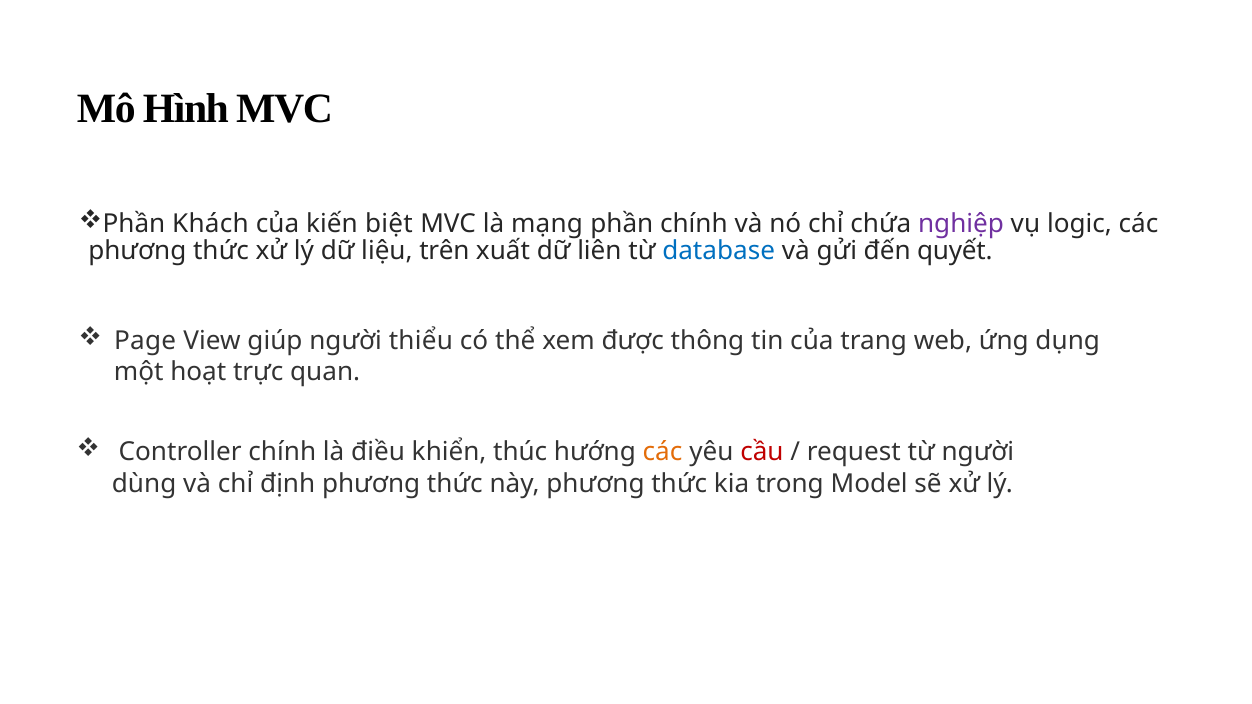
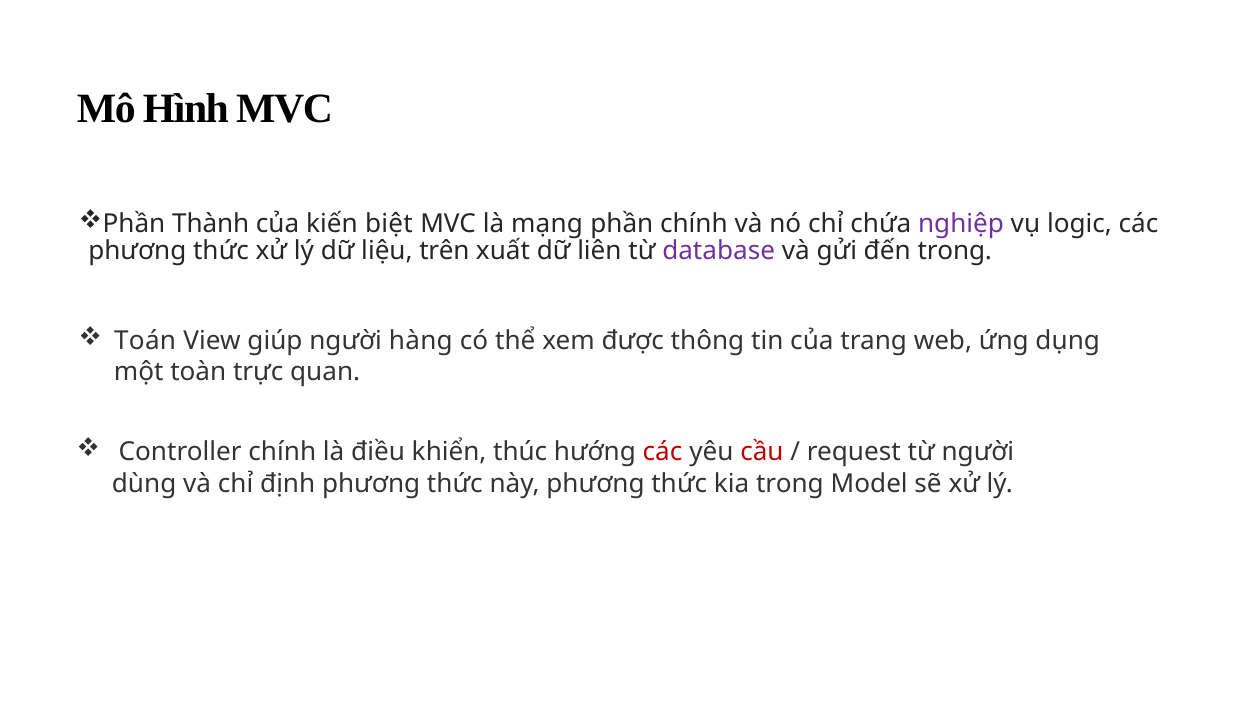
Khách: Khách -> Thành (211, 224)
database colour: blue -> purple (719, 251)
đến quyết: quyết -> trong (955, 251)
Page: Page -> Toán (145, 341)
thiểu: thiểu -> hàng (421, 341)
hoạt: hoạt -> toàn (198, 372)
các colour: orange -> red (663, 453)
